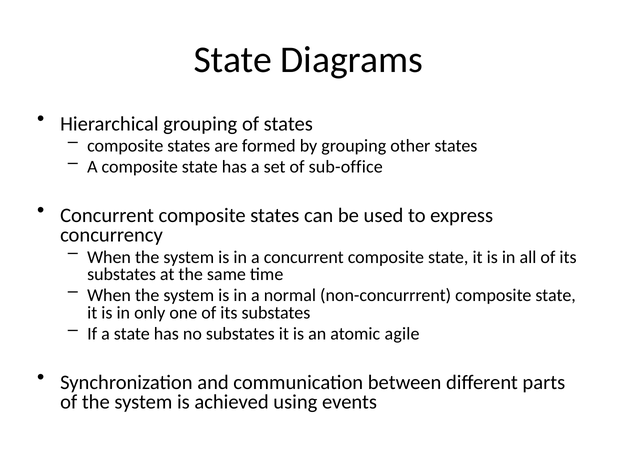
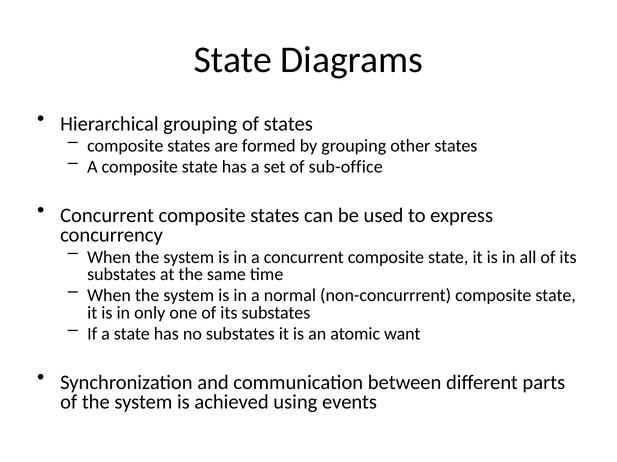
agile: agile -> want (402, 334)
